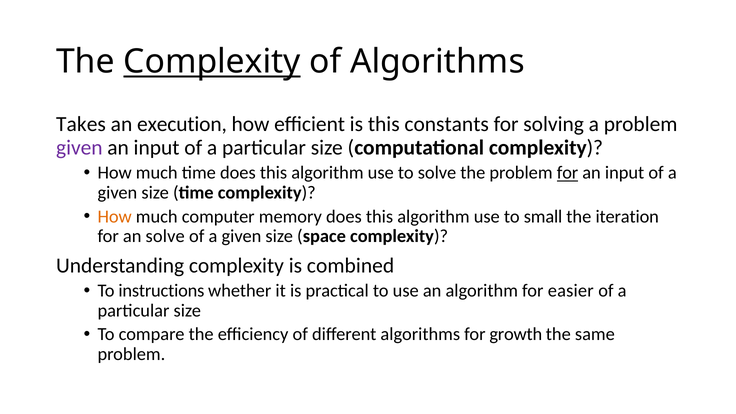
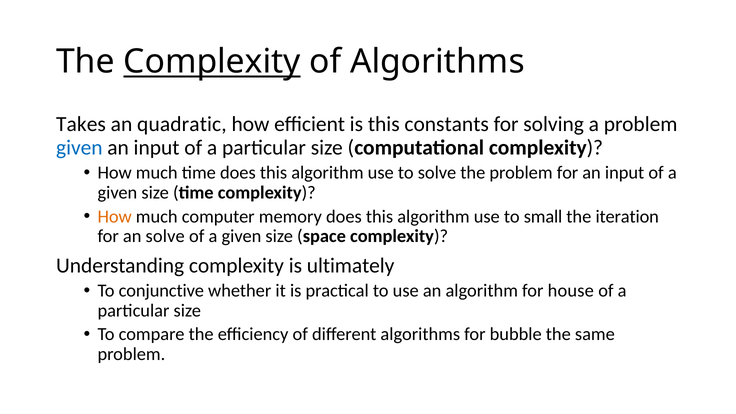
execution: execution -> quadratic (182, 124)
given colour: purple -> blue (79, 148)
for underline: present -> none (568, 173)
combined: combined -> ultimately (351, 265)
instructions: instructions -> conjunctive (161, 291)
easier: easier -> house (571, 291)
growth: growth -> bubble (516, 334)
